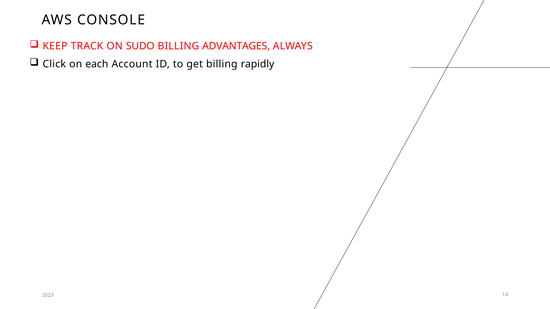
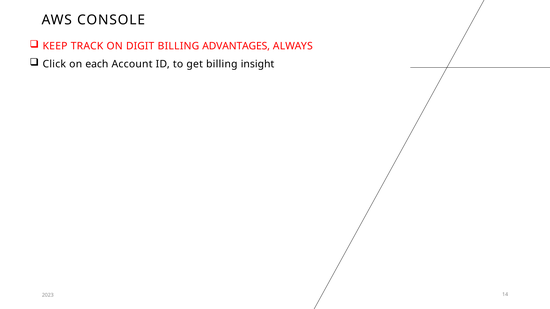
SUDO: SUDO -> DIGIT (140, 46)
rapidly: rapidly -> insight (258, 64)
